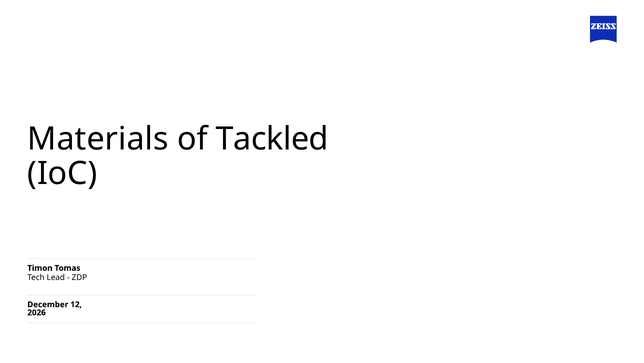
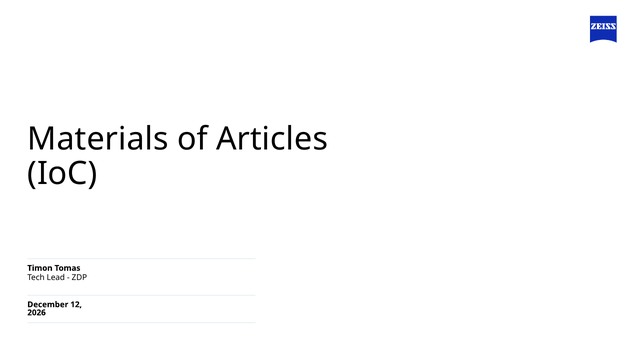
Tackled: Tackled -> Articles (272, 139)
